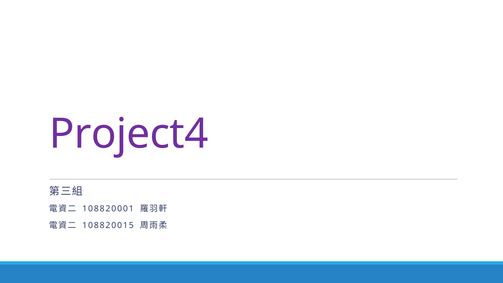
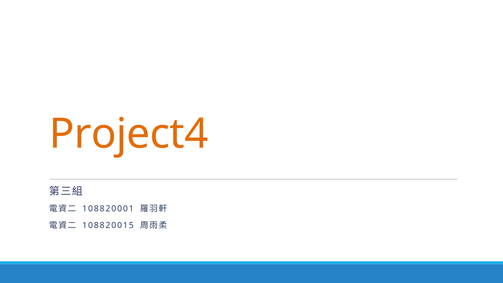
Project4 colour: purple -> orange (129, 134)
